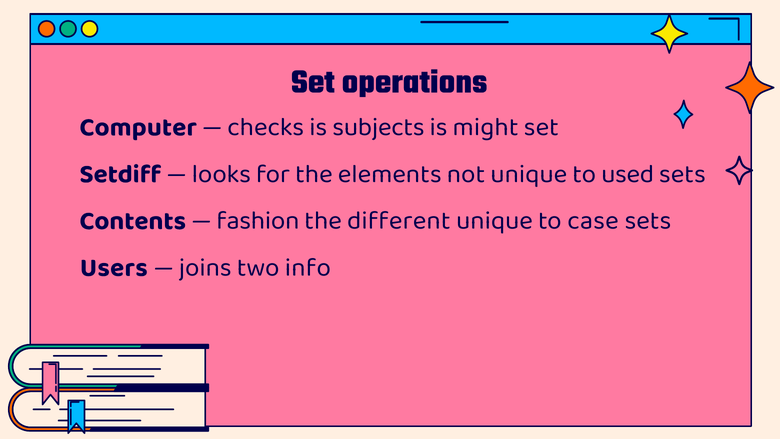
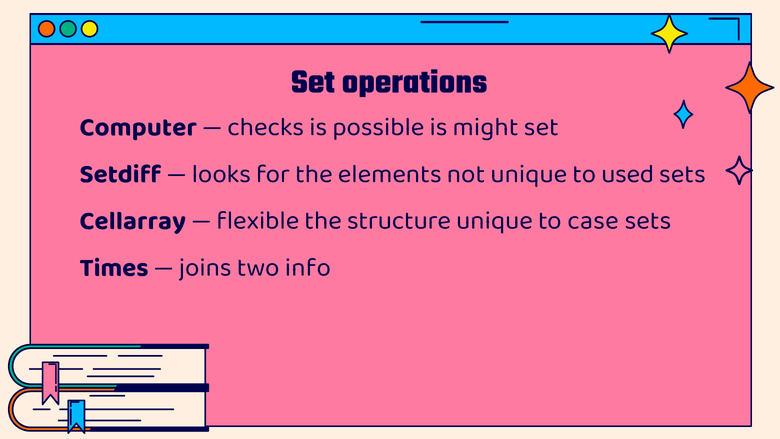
subjects: subjects -> possible (378, 127)
Contents: Contents -> Cellarray (133, 220)
fashion: fashion -> flexible (258, 220)
different: different -> structure (399, 220)
Users: Users -> Times (114, 267)
